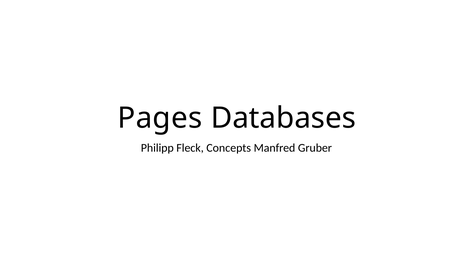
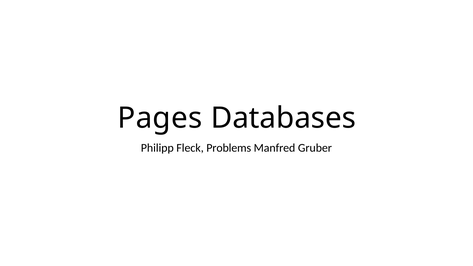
Concepts: Concepts -> Problems (229, 148)
